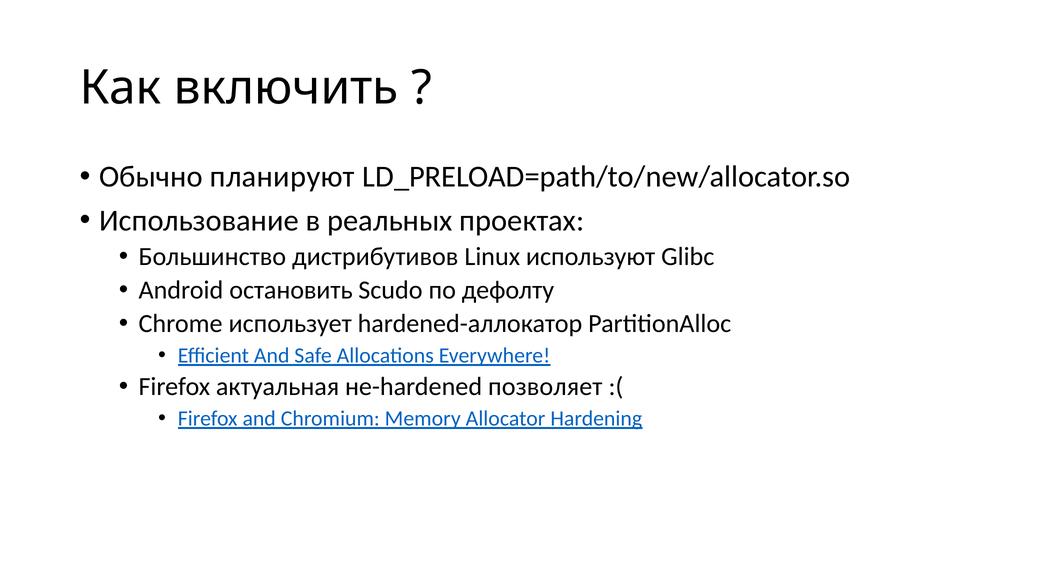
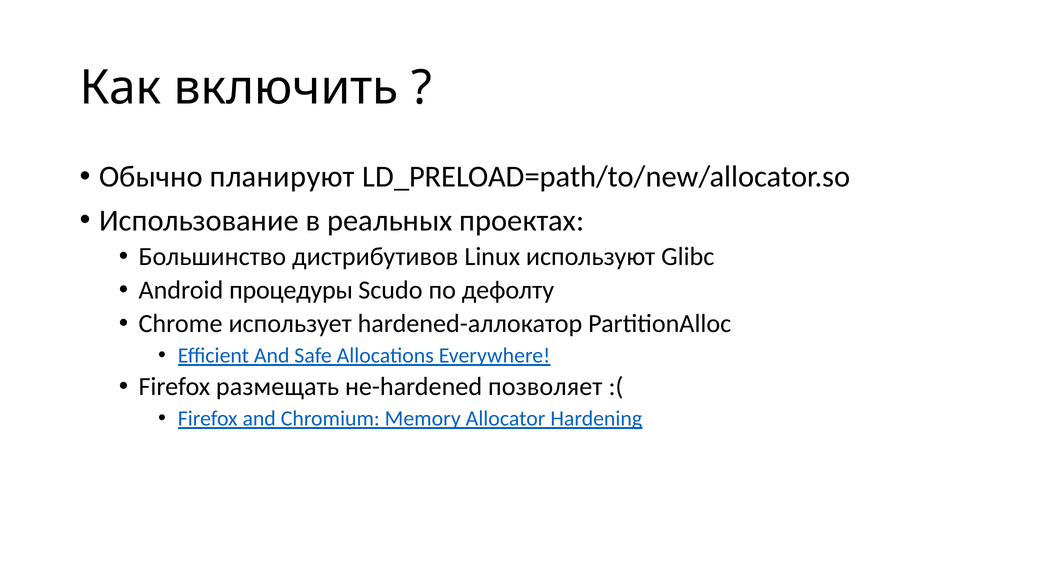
остановить: остановить -> процедуры (291, 290)
актуальная: актуальная -> размещать (278, 387)
